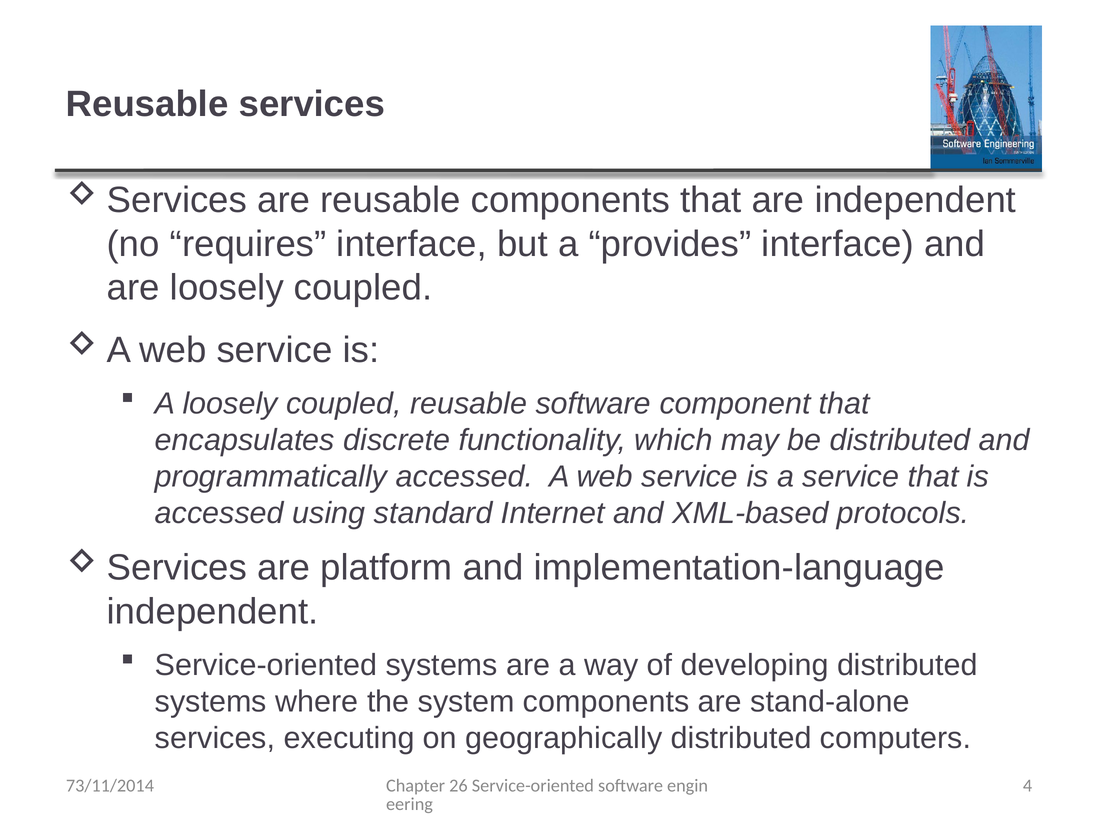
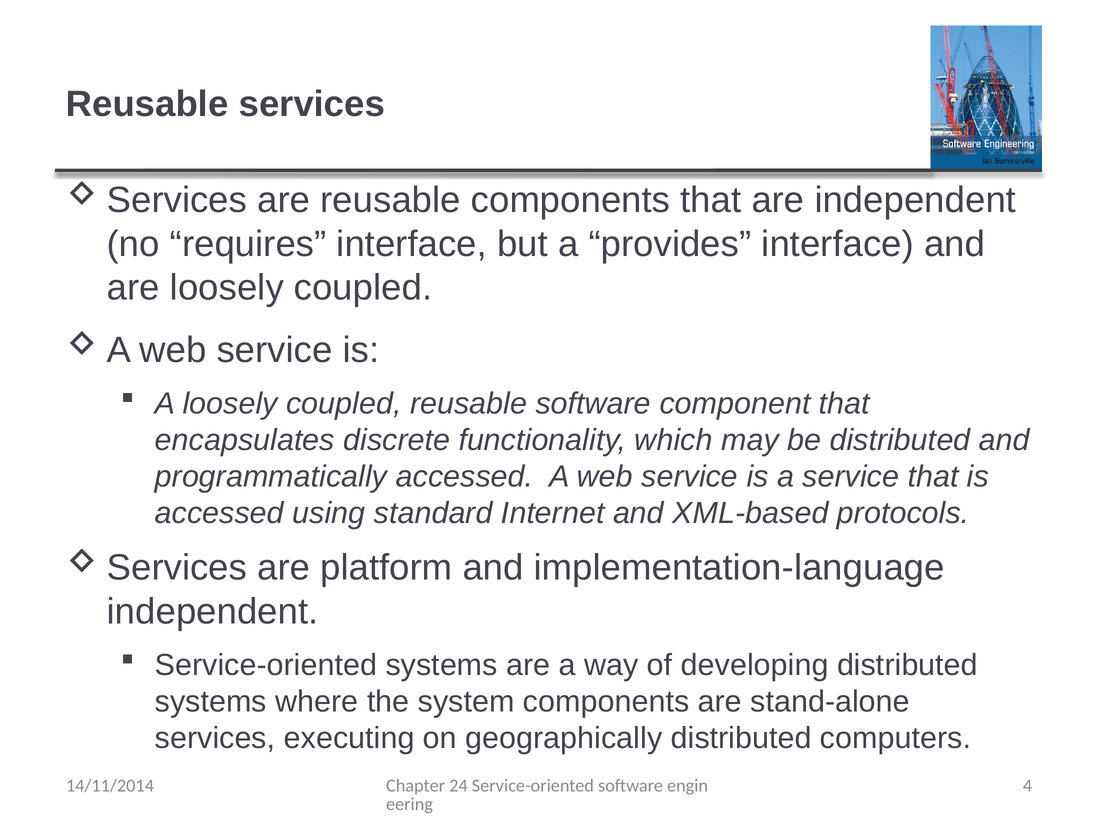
26: 26 -> 24 (458, 786)
73/11/2014: 73/11/2014 -> 14/11/2014 (110, 786)
